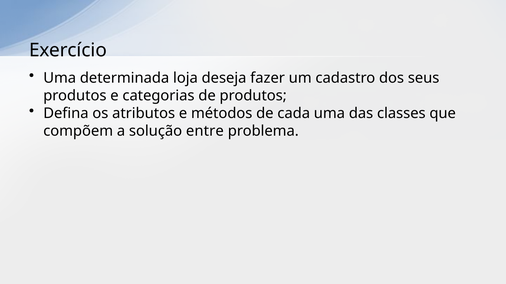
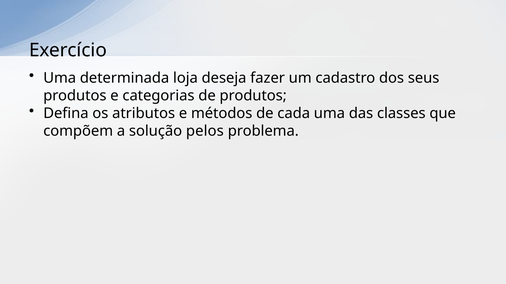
entre: entre -> pelos (205, 131)
